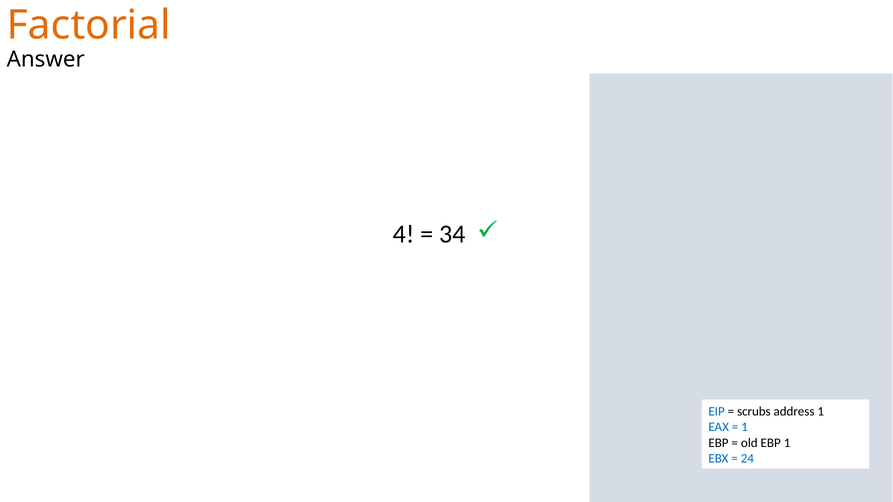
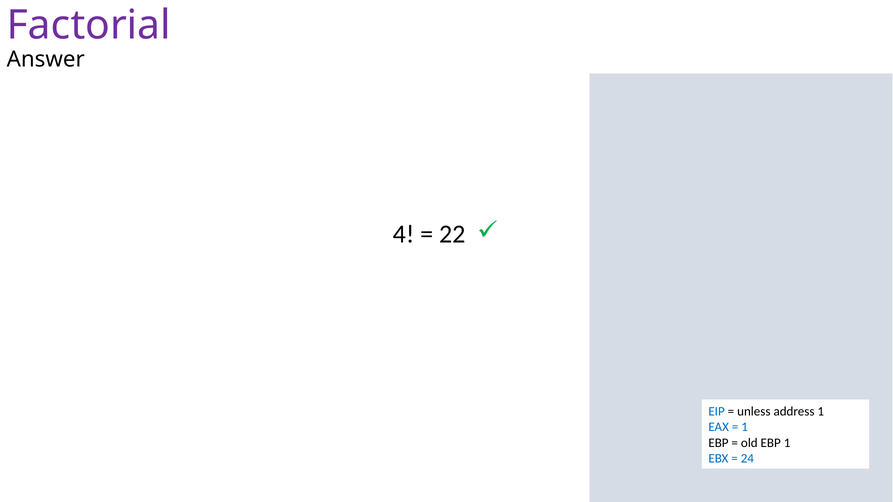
Factorial colour: orange -> purple (89, 25)
34: 34 -> 22 (452, 234)
scrubs: scrubs -> unless (754, 412)
